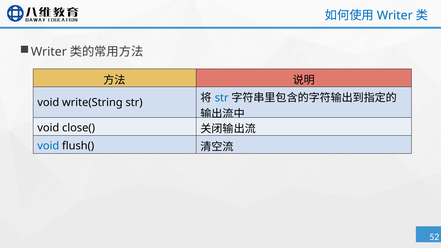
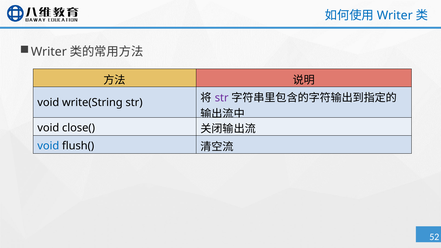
str colour: blue -> purple (222, 98)
